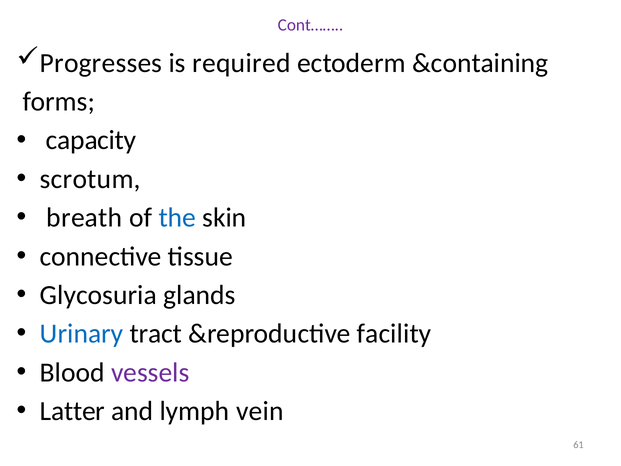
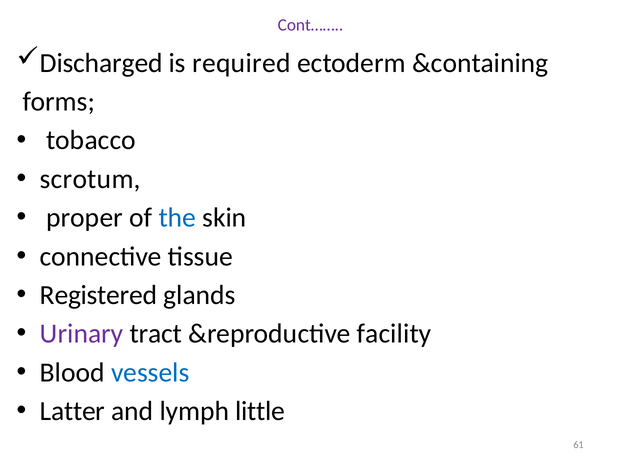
Progresses: Progresses -> Discharged (101, 63)
capacity: capacity -> tobacco (91, 140)
breath: breath -> proper (85, 218)
Glycosuria: Glycosuria -> Registered (99, 295)
Urinary colour: blue -> purple (82, 334)
vessels colour: purple -> blue (150, 372)
vein: vein -> little (260, 411)
